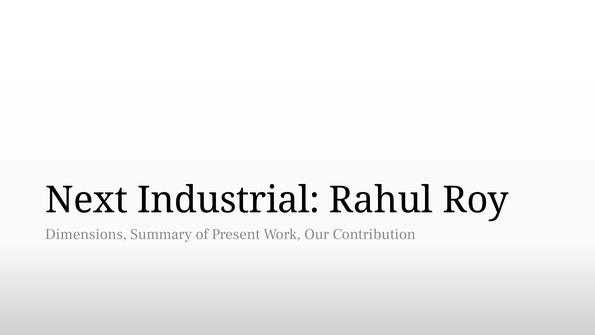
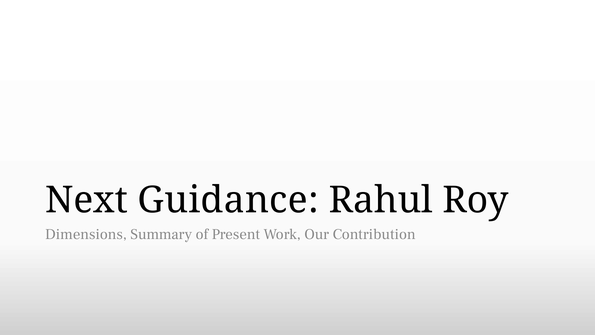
Industrial: Industrial -> Guidance (228, 200)
